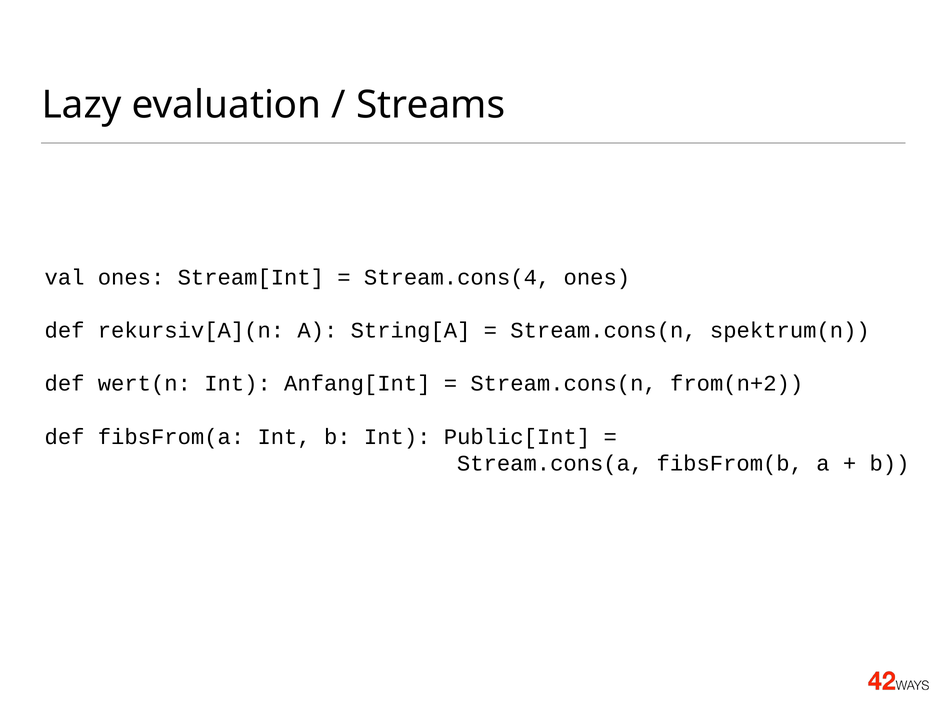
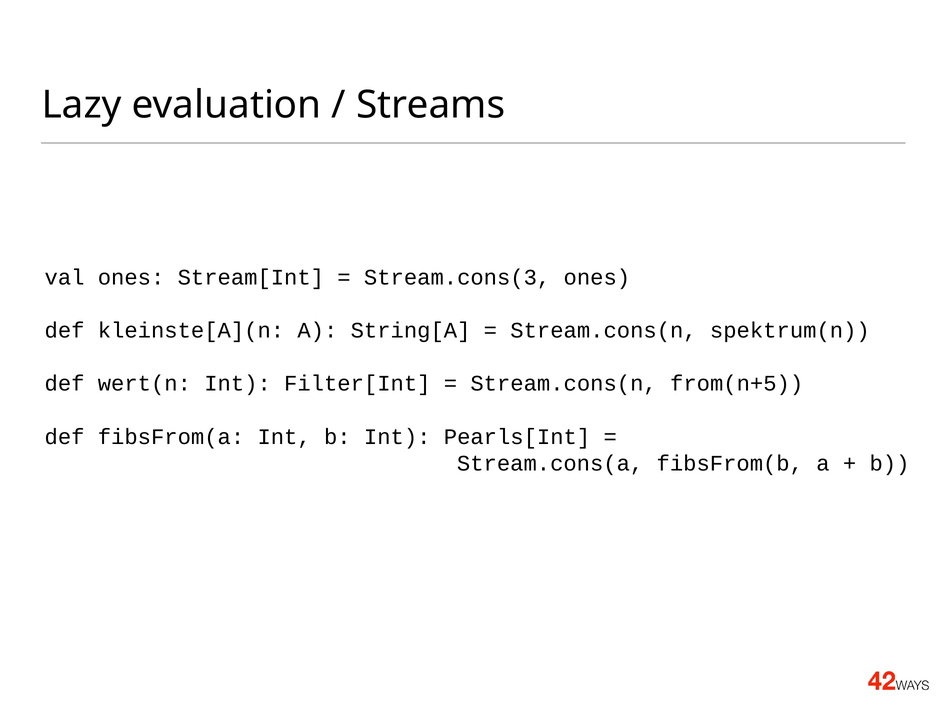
Stream.cons(4: Stream.cons(4 -> Stream.cons(3 (457, 277)
rekursiv[A](n: rekursiv[A](n -> kleinste[A](n (191, 331)
Anfang[Int: Anfang[Int -> Filter[Int (357, 384)
from(n+2: from(n+2 -> from(n+5 (737, 384)
Public[Int: Public[Int -> Pearls[Int (517, 437)
